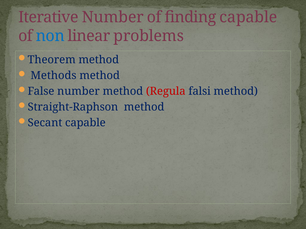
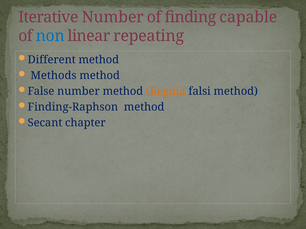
problems: problems -> repeating (149, 36)
Theorem: Theorem -> Different (52, 60)
Regula colour: red -> orange (166, 92)
Straight-Raphson: Straight-Raphson -> Finding-Raphson (73, 107)
Secant capable: capable -> chapter (85, 123)
